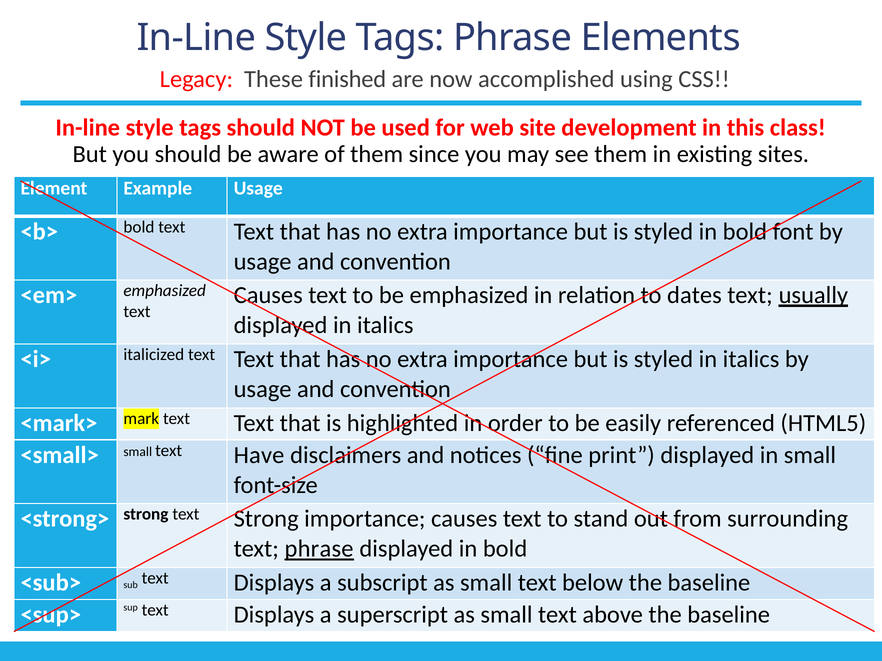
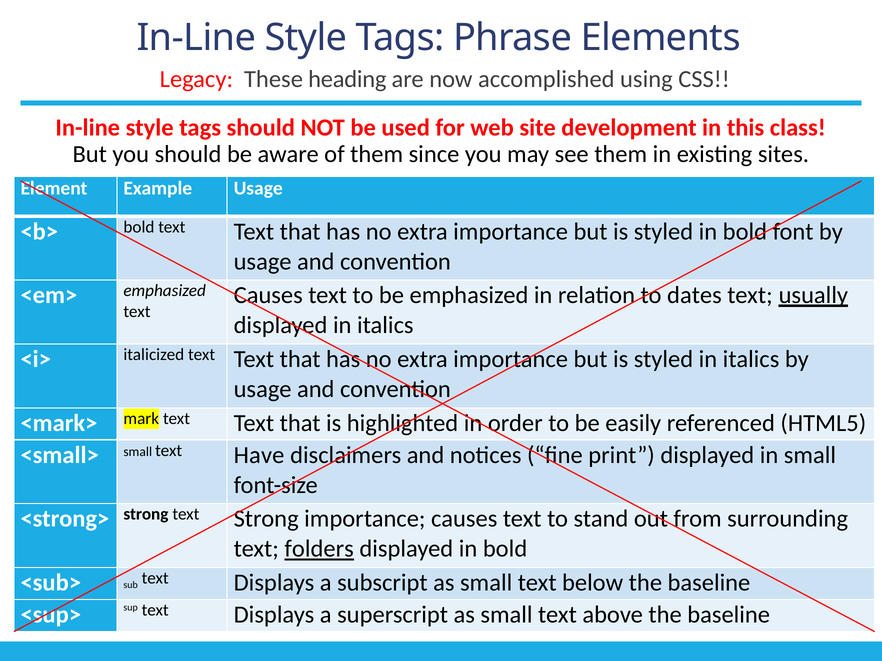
finished: finished -> heading (347, 79)
text phrase: phrase -> folders (319, 549)
